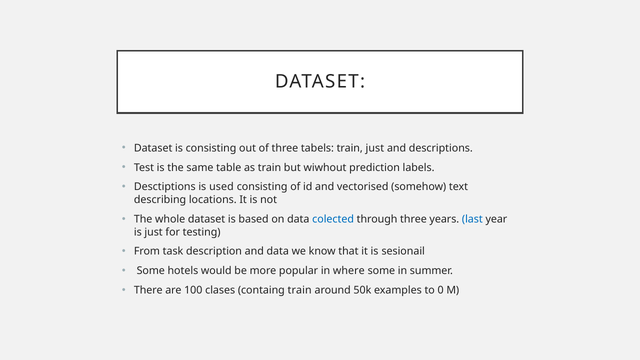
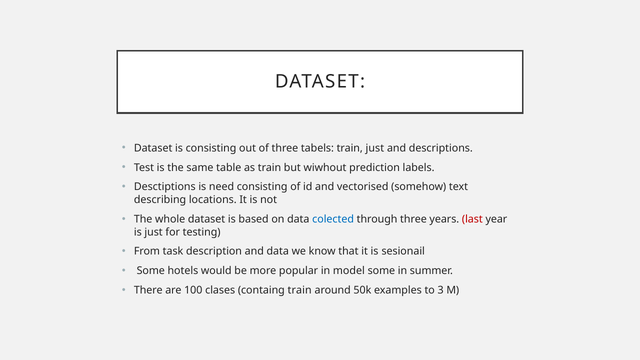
used: used -> need (222, 187)
last colour: blue -> red (472, 219)
where: where -> model (349, 271)
0: 0 -> 3 (441, 290)
